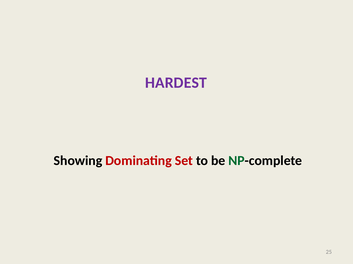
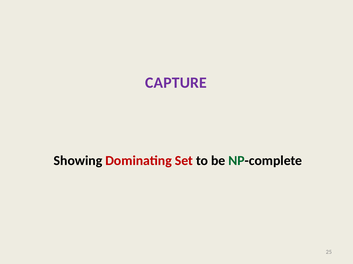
HARDEST: HARDEST -> CAPTURE (176, 83)
